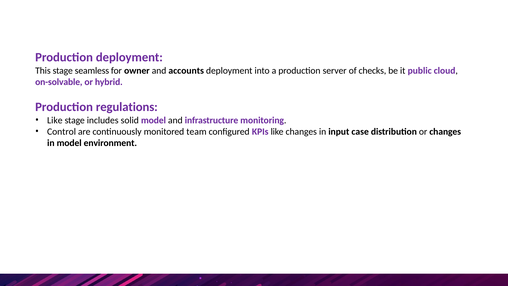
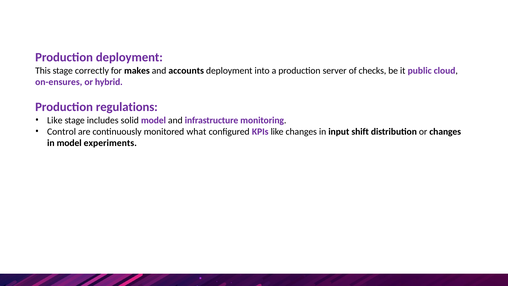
seamless: seamless -> correctly (92, 71)
owner: owner -> makes (137, 71)
on-solvable: on-solvable -> on-ensures (59, 82)
team: team -> what (196, 132)
case: case -> shift (360, 132)
environment: environment -> experiments (110, 143)
